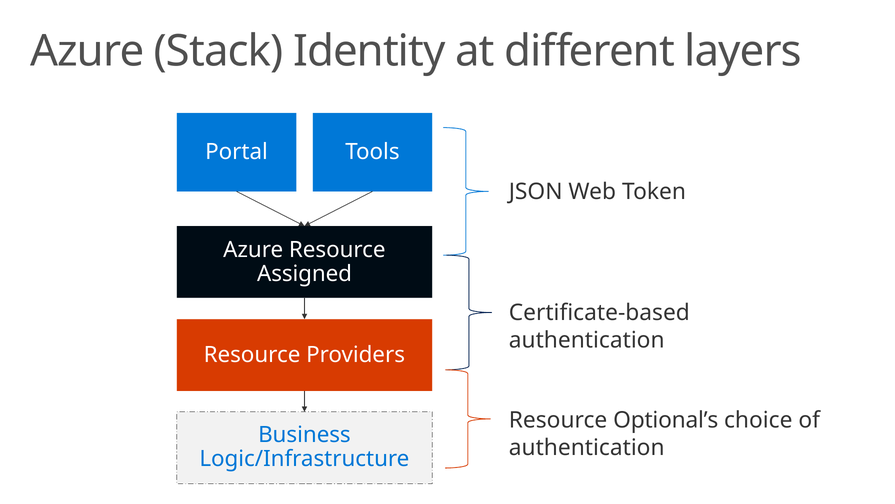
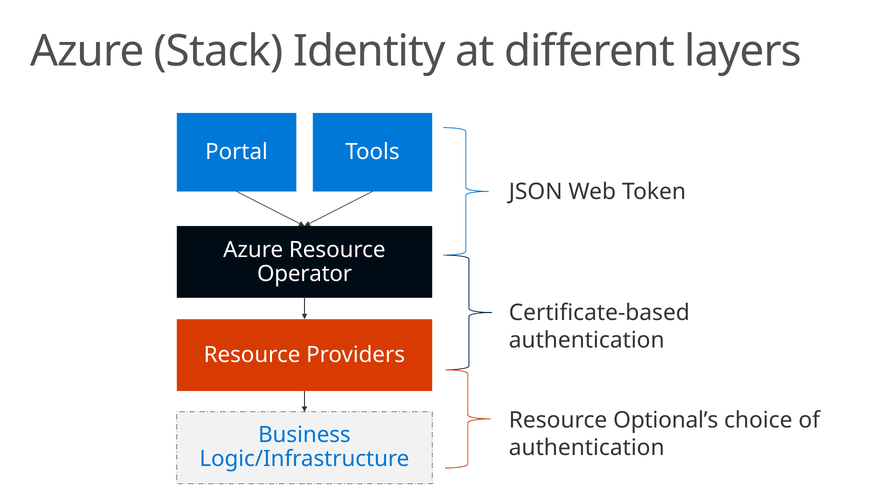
Assigned: Assigned -> Operator (305, 274)
